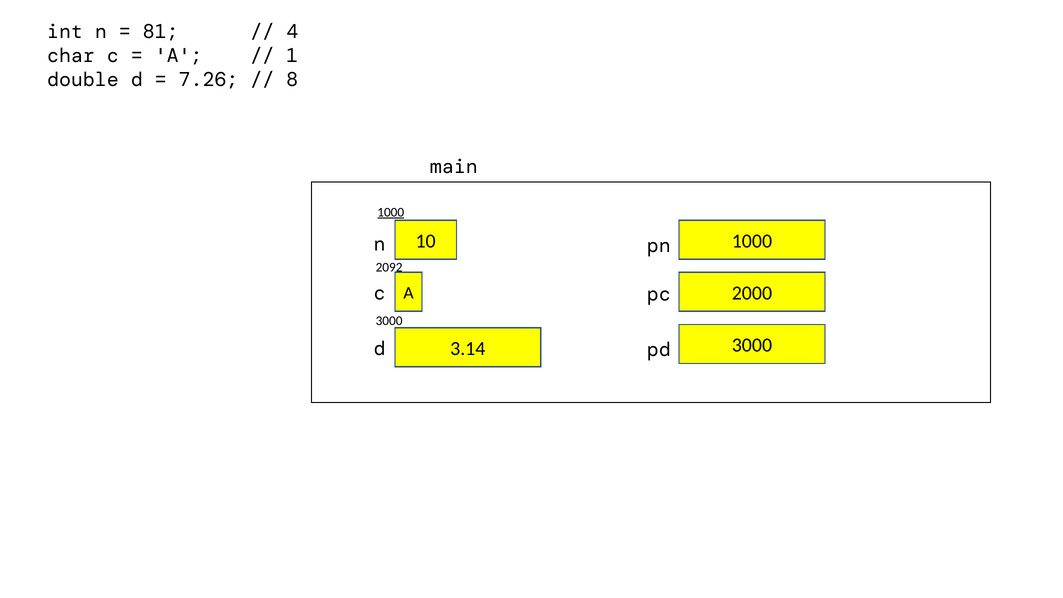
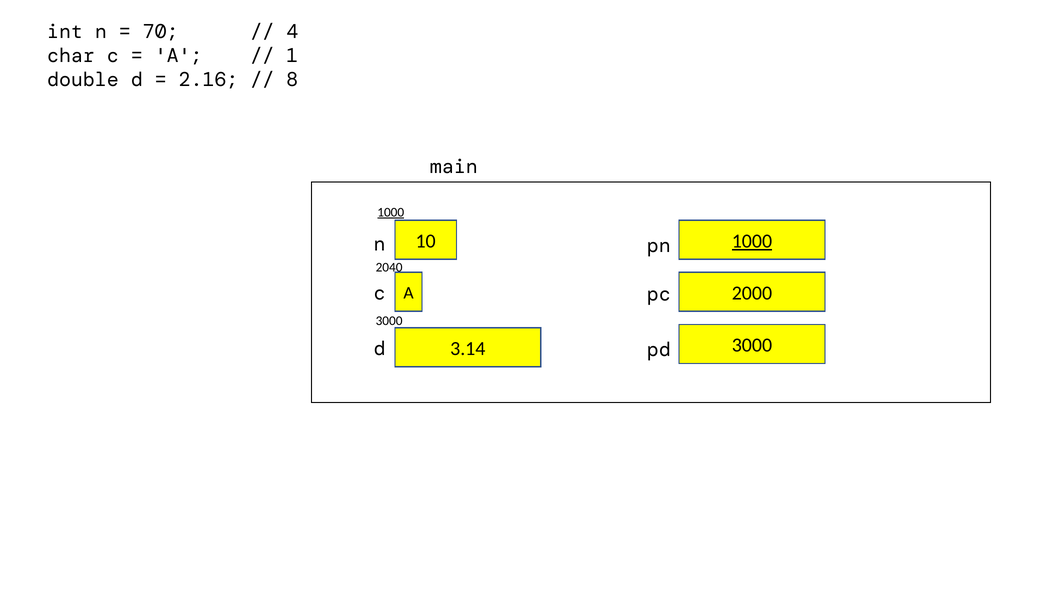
81: 81 -> 70 (161, 32)
7.26: 7.26 -> 2.16 (208, 80)
1000 underline: none -> present (752, 241)
2092: 2092 -> 2040 (389, 267)
